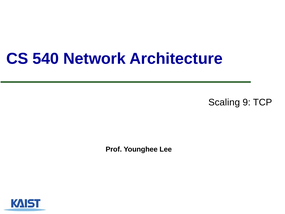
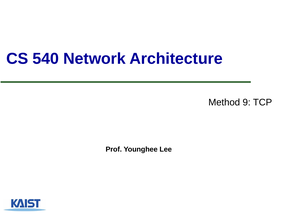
Scaling: Scaling -> Method (224, 102)
